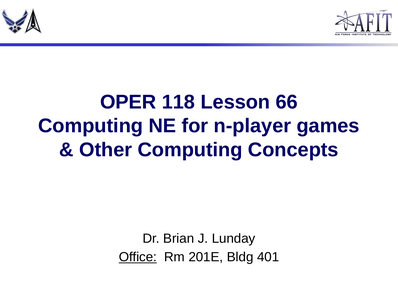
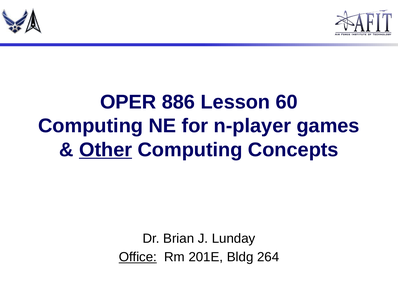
118: 118 -> 886 (178, 102)
66: 66 -> 60 (287, 102)
Other underline: none -> present (106, 150)
401: 401 -> 264 (268, 258)
